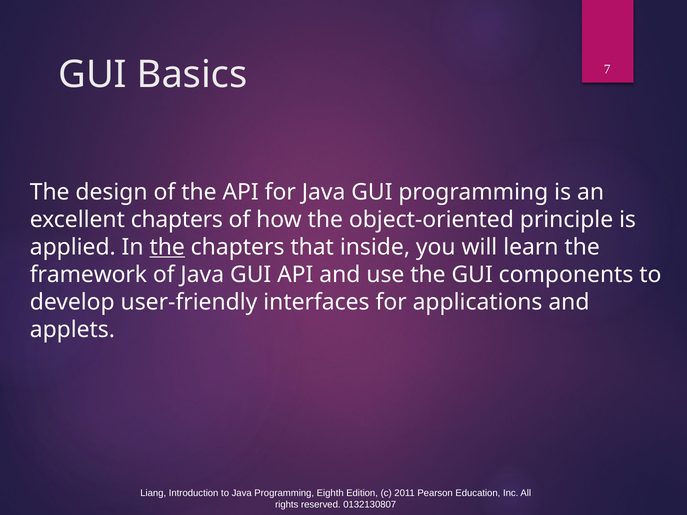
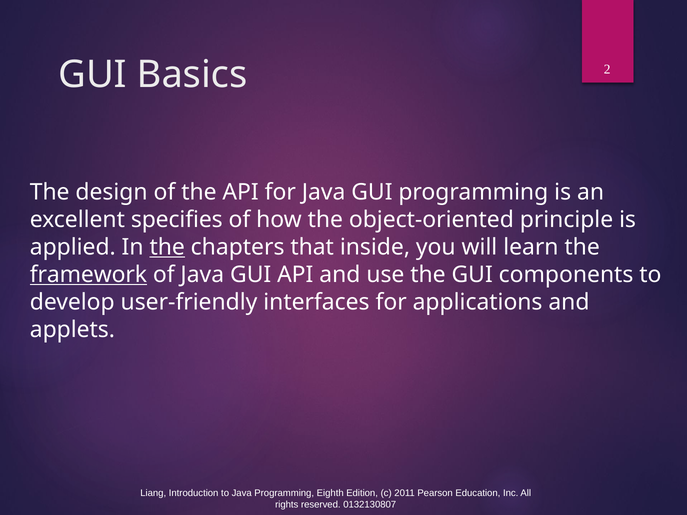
7: 7 -> 2 (607, 69)
excellent chapters: chapters -> specifies (177, 220)
framework underline: none -> present (88, 275)
